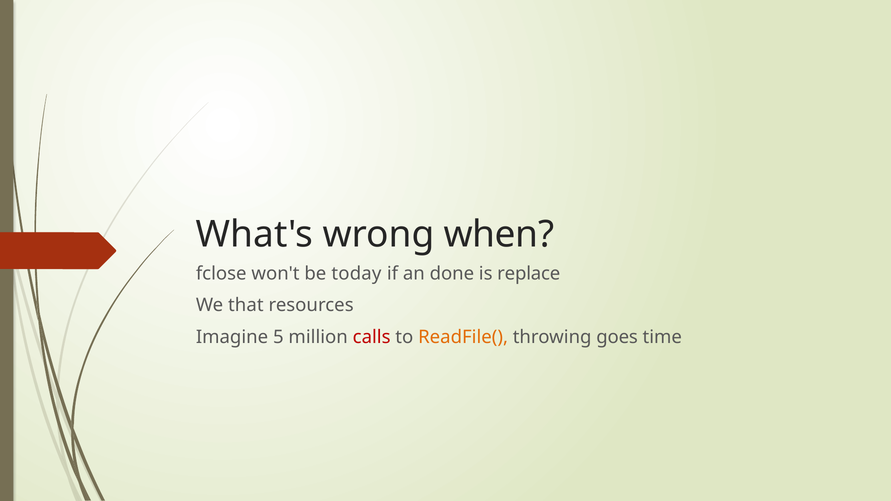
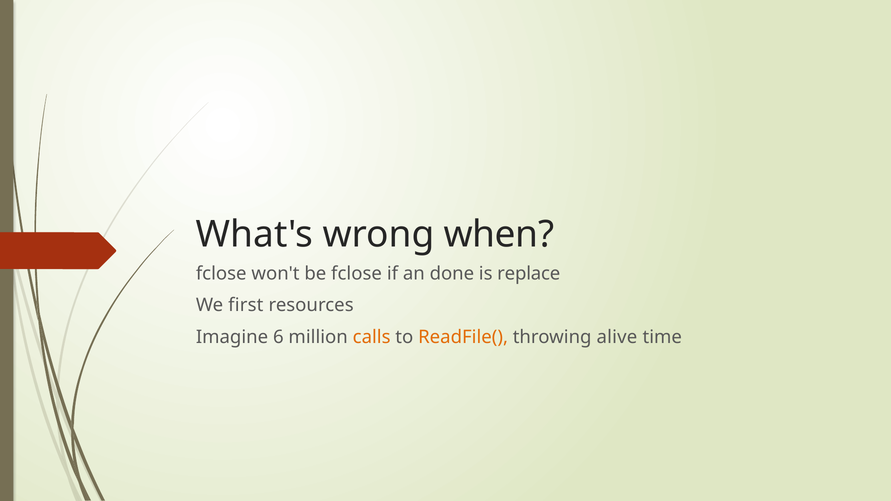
be today: today -> fclose (357, 274)
that: that -> first (246, 305)
5: 5 -> 6 (278, 337)
calls colour: red -> orange (372, 337)
goes: goes -> alive (617, 337)
